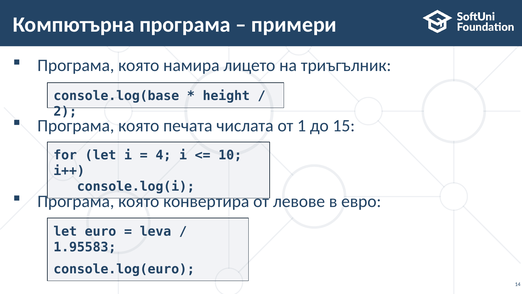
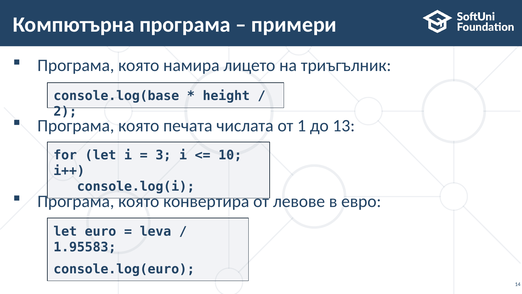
15: 15 -> 13 (344, 126)
4: 4 -> 3 (163, 155)
